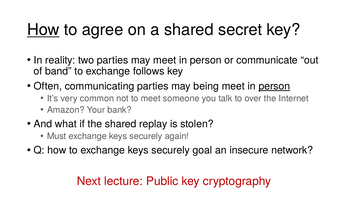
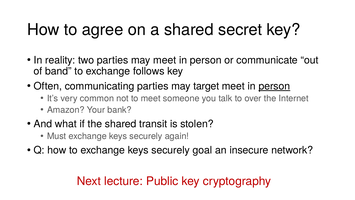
How underline: present -> none (43, 30)
being: being -> target (206, 86)
replay: replay -> transit (153, 124)
